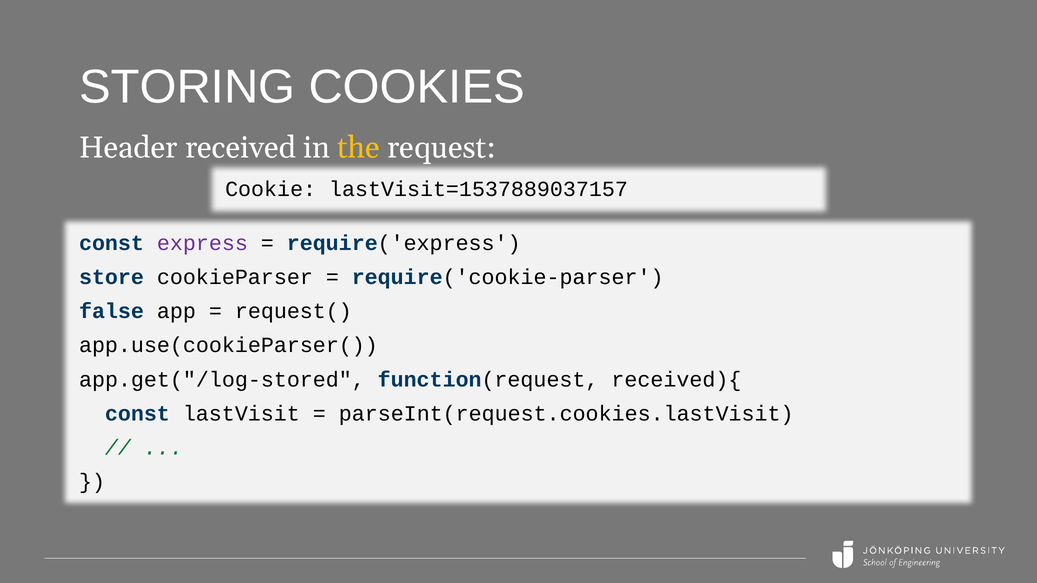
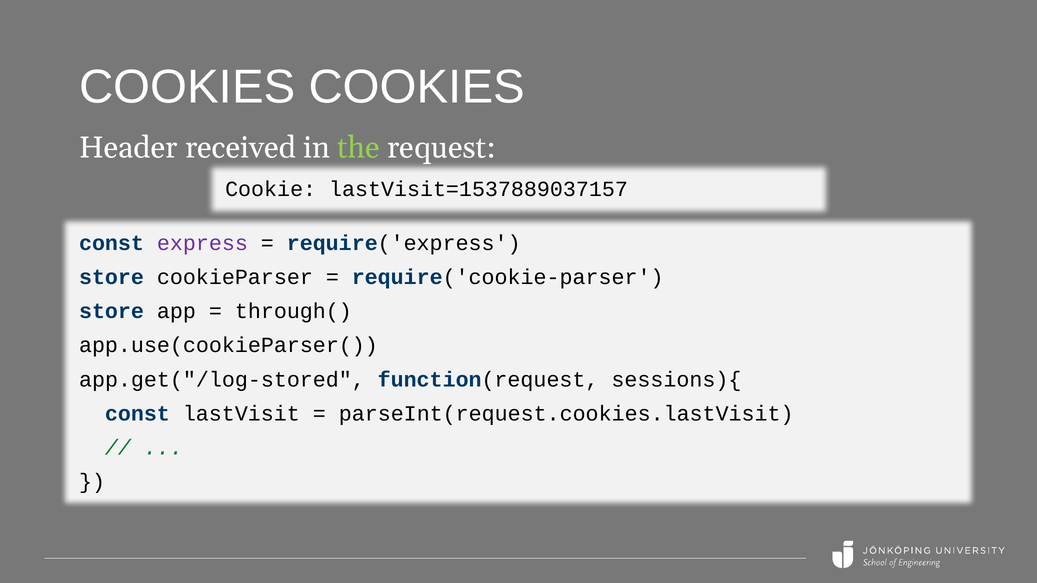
STORING: STORING -> COOKIES (187, 87)
the colour: yellow -> light green (359, 148)
false: false -> store (111, 311)
request(: request( -> through( (293, 311)
received){: received){ -> sessions){ (676, 380)
